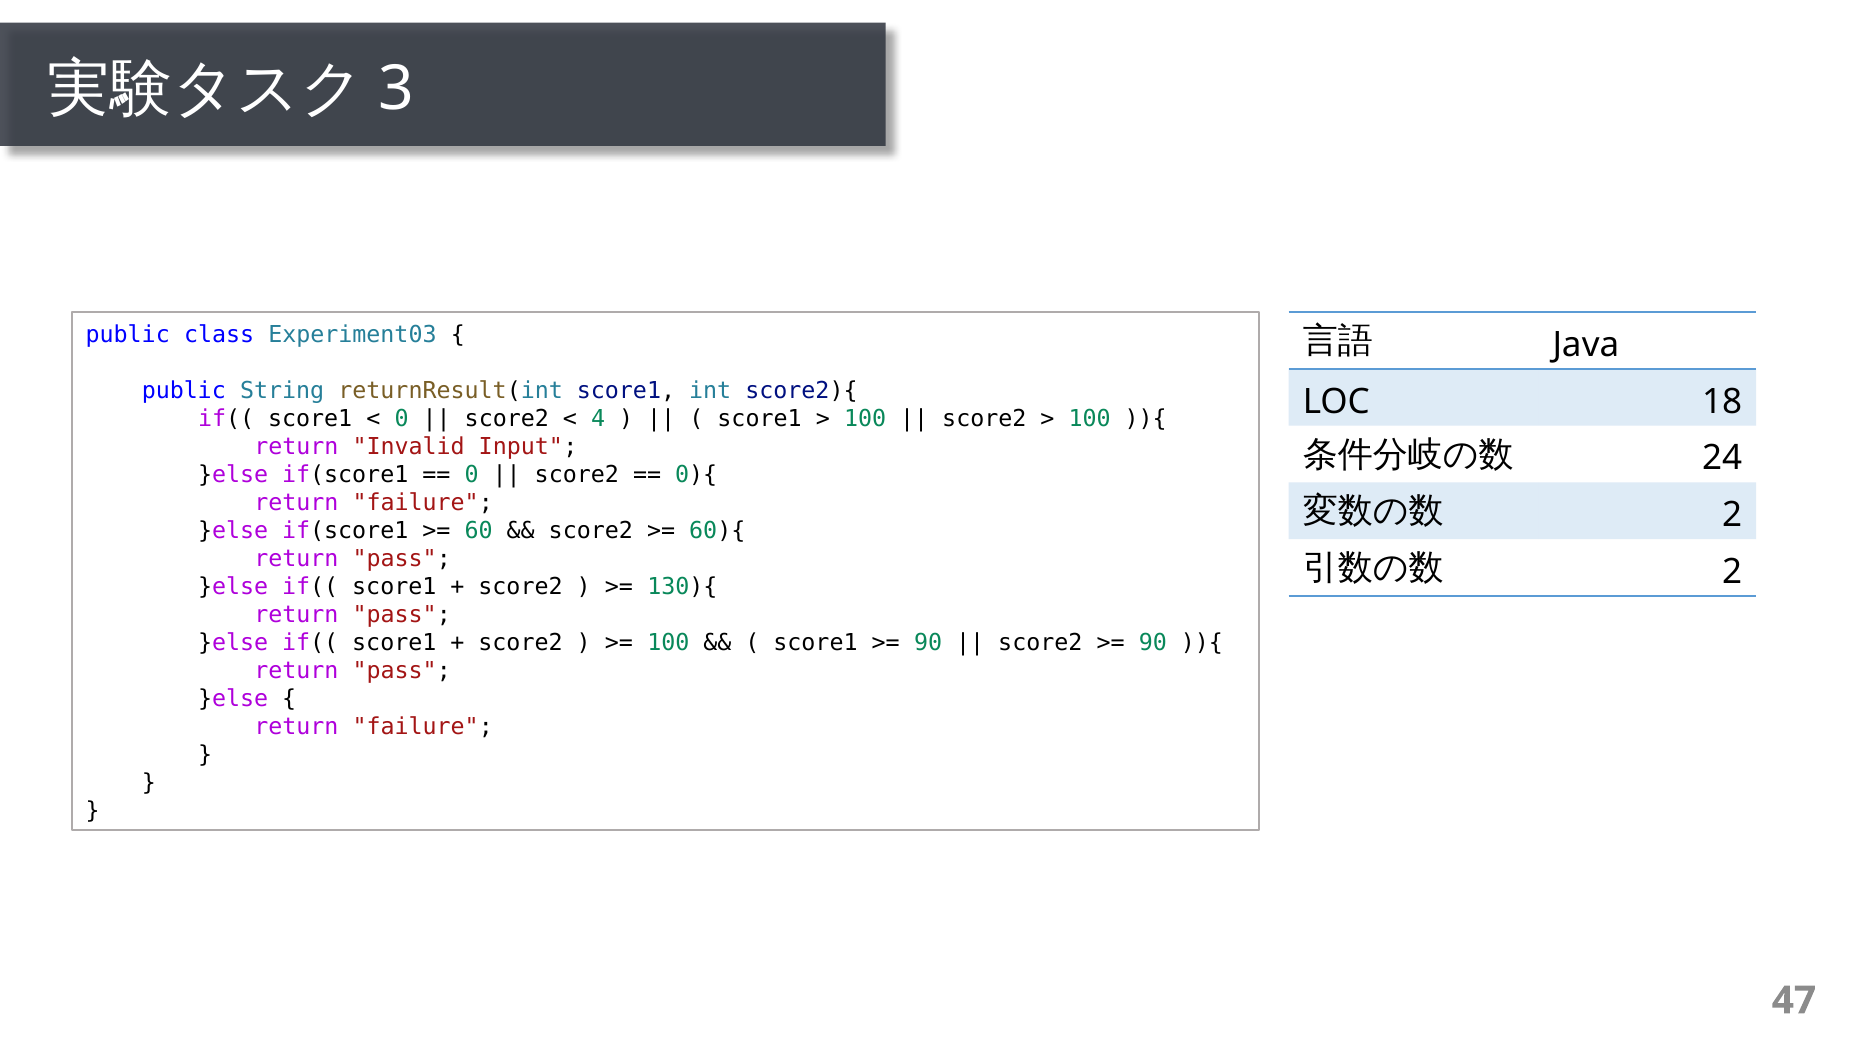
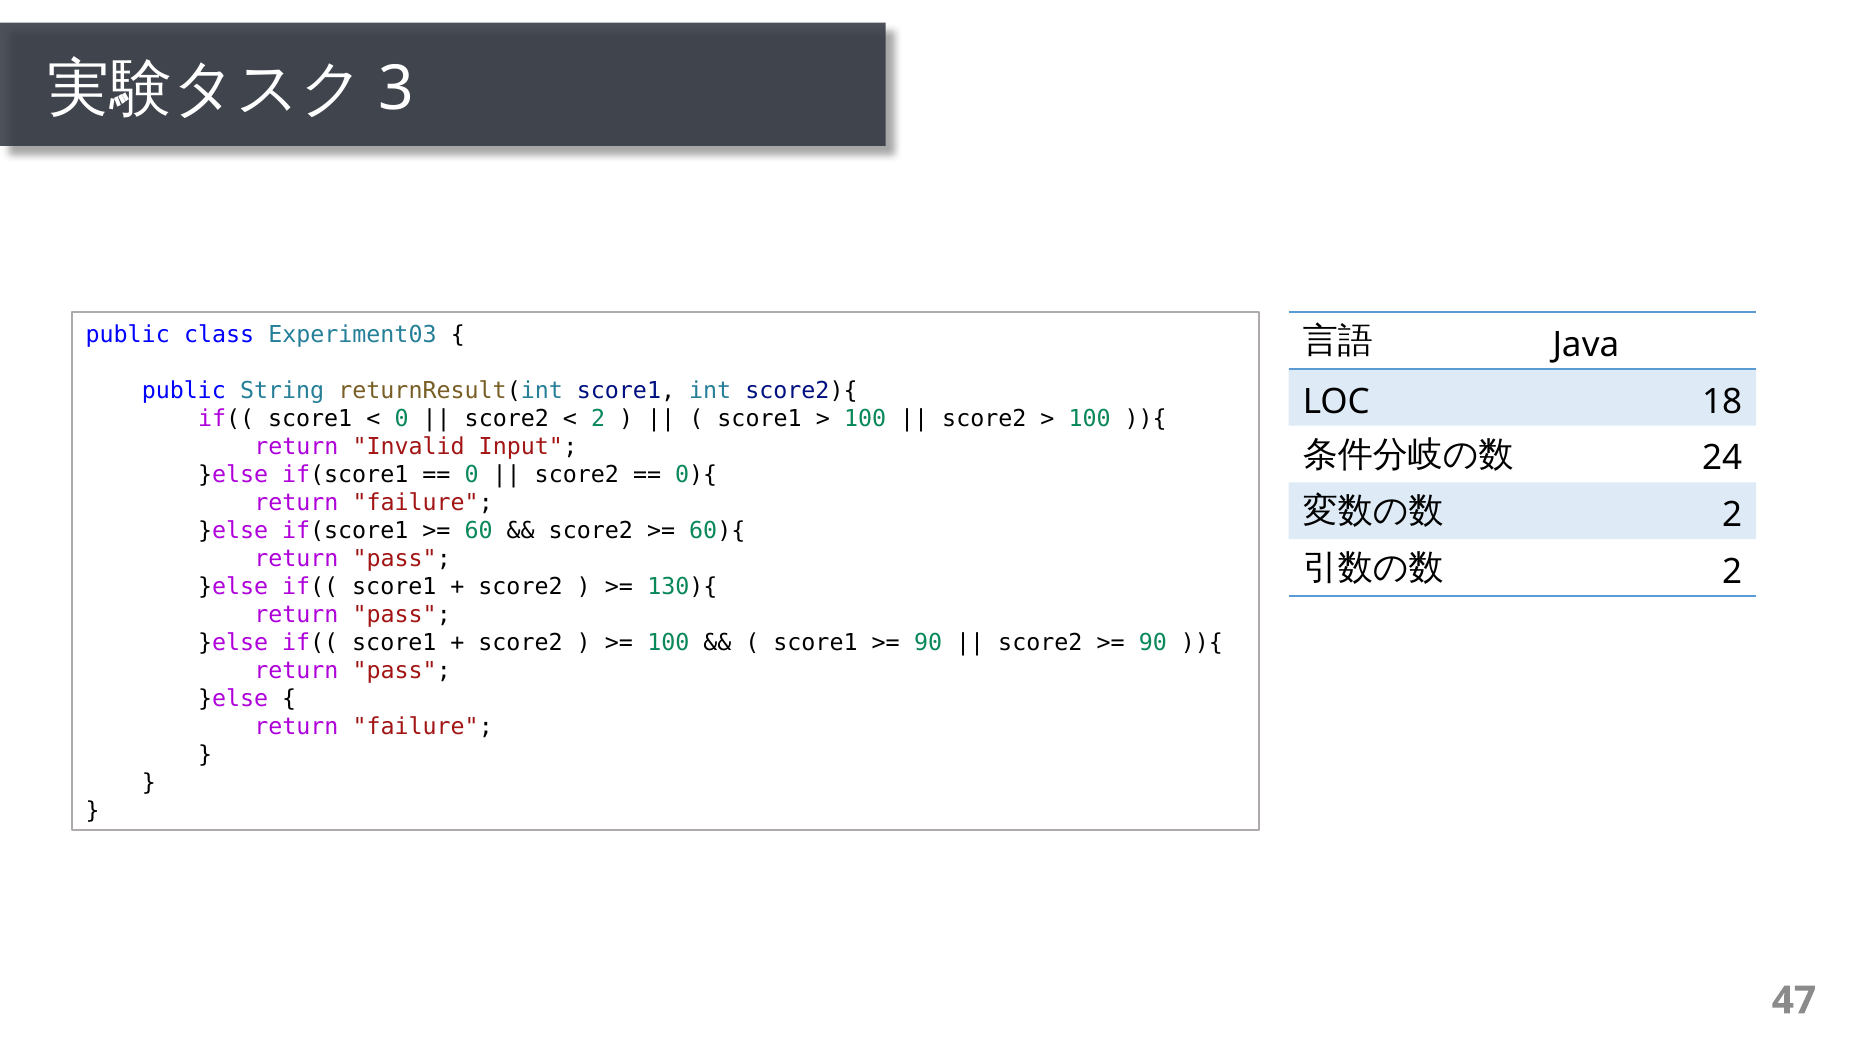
4: 4 -> 2 (598, 419)
